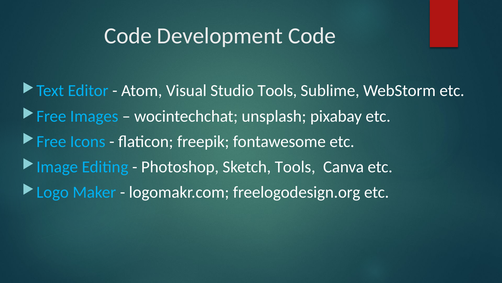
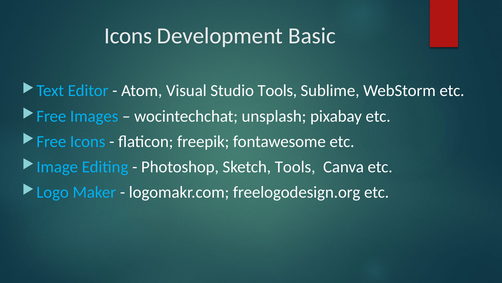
Code: Code -> Icons (128, 36)
Development Code: Code -> Basic (312, 36)
